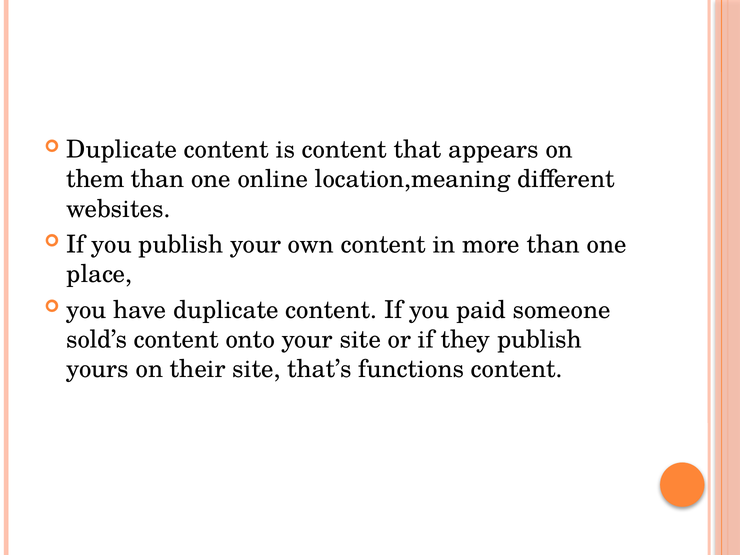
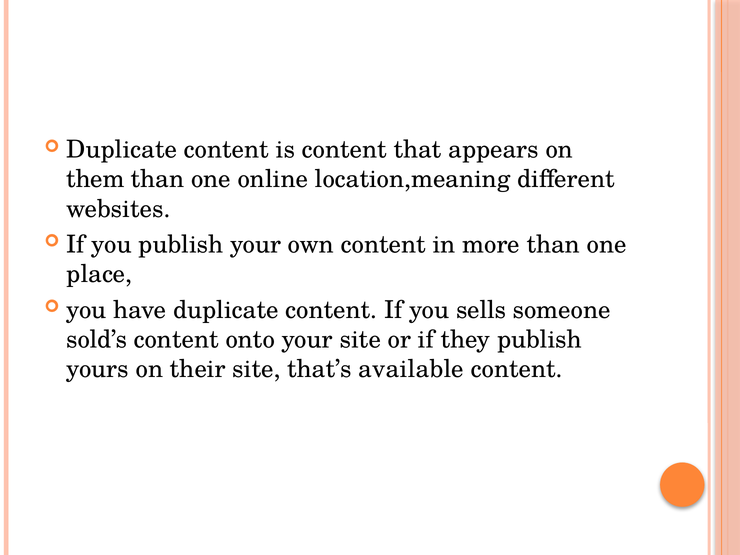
paid: paid -> sells (481, 310)
functions: functions -> available (411, 369)
